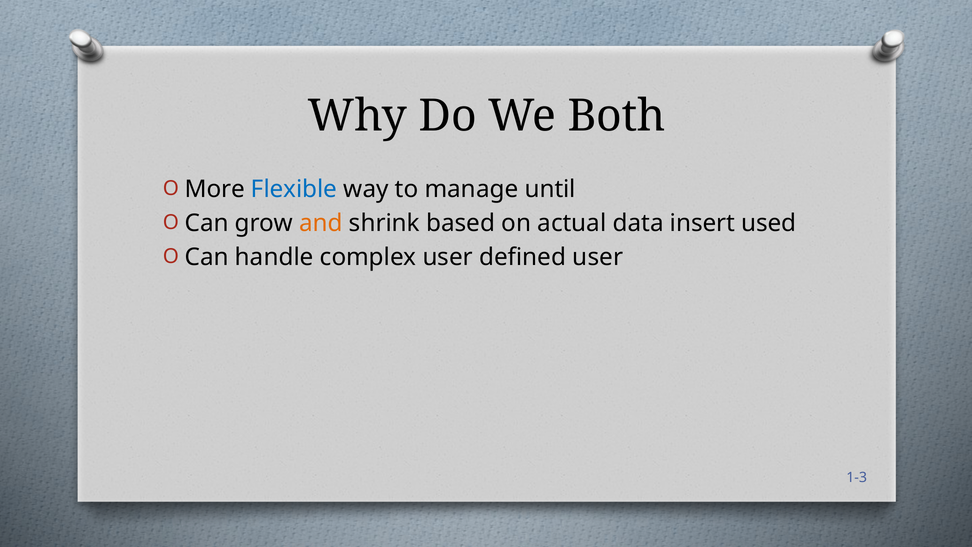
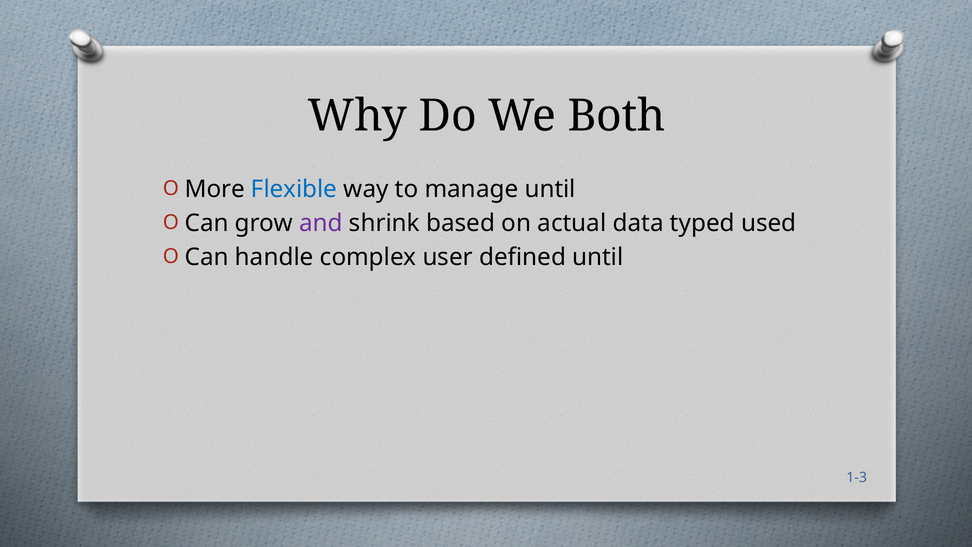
and colour: orange -> purple (321, 223)
insert: insert -> typed (702, 223)
defined user: user -> until (598, 257)
